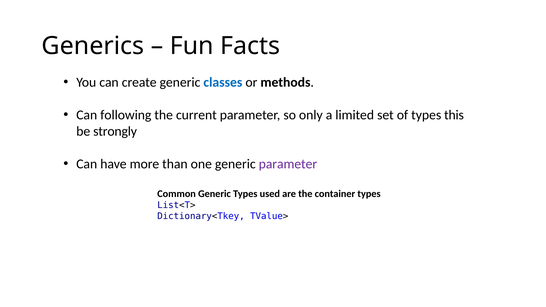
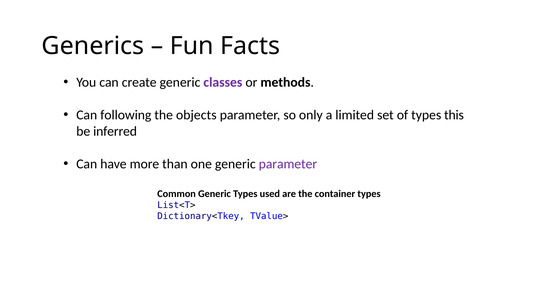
classes colour: blue -> purple (223, 82)
current: current -> objects (196, 115)
strongly: strongly -> inferred (115, 131)
